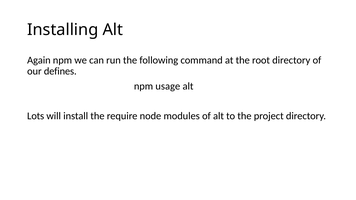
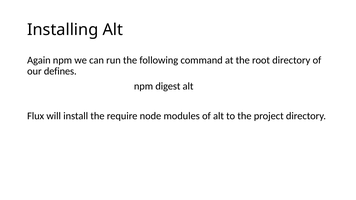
usage: usage -> digest (168, 86)
Lots: Lots -> Flux (36, 116)
